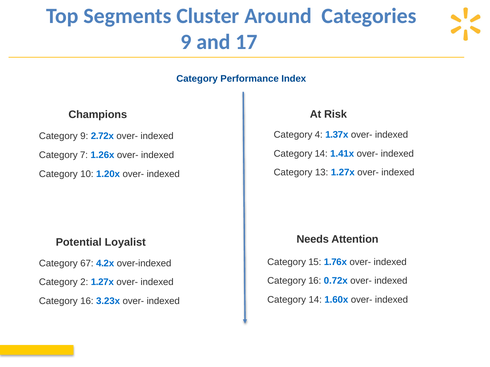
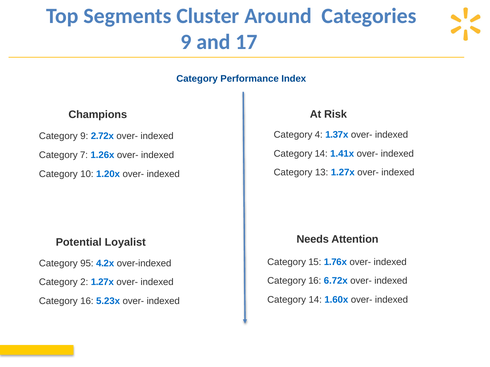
67: 67 -> 95 (87, 264)
0.72x: 0.72x -> 6.72x (336, 281)
3.23x: 3.23x -> 5.23x (108, 301)
